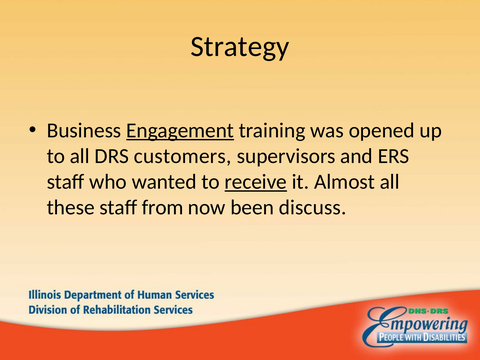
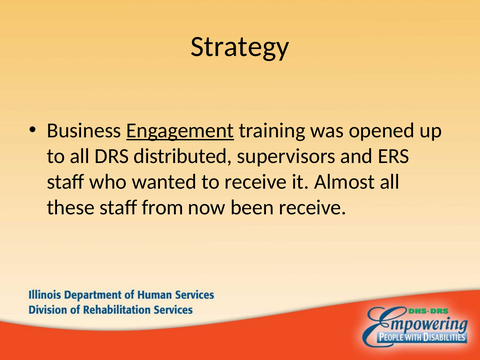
customers: customers -> distributed (183, 156)
receive underline: present -> none (256, 182)
been discuss: discuss -> receive (313, 207)
